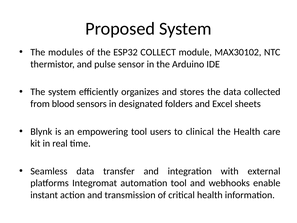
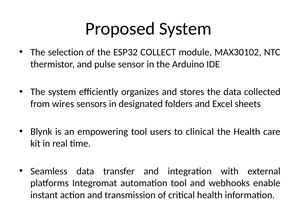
modules: modules -> selection (66, 52)
blood: blood -> wires (63, 104)
